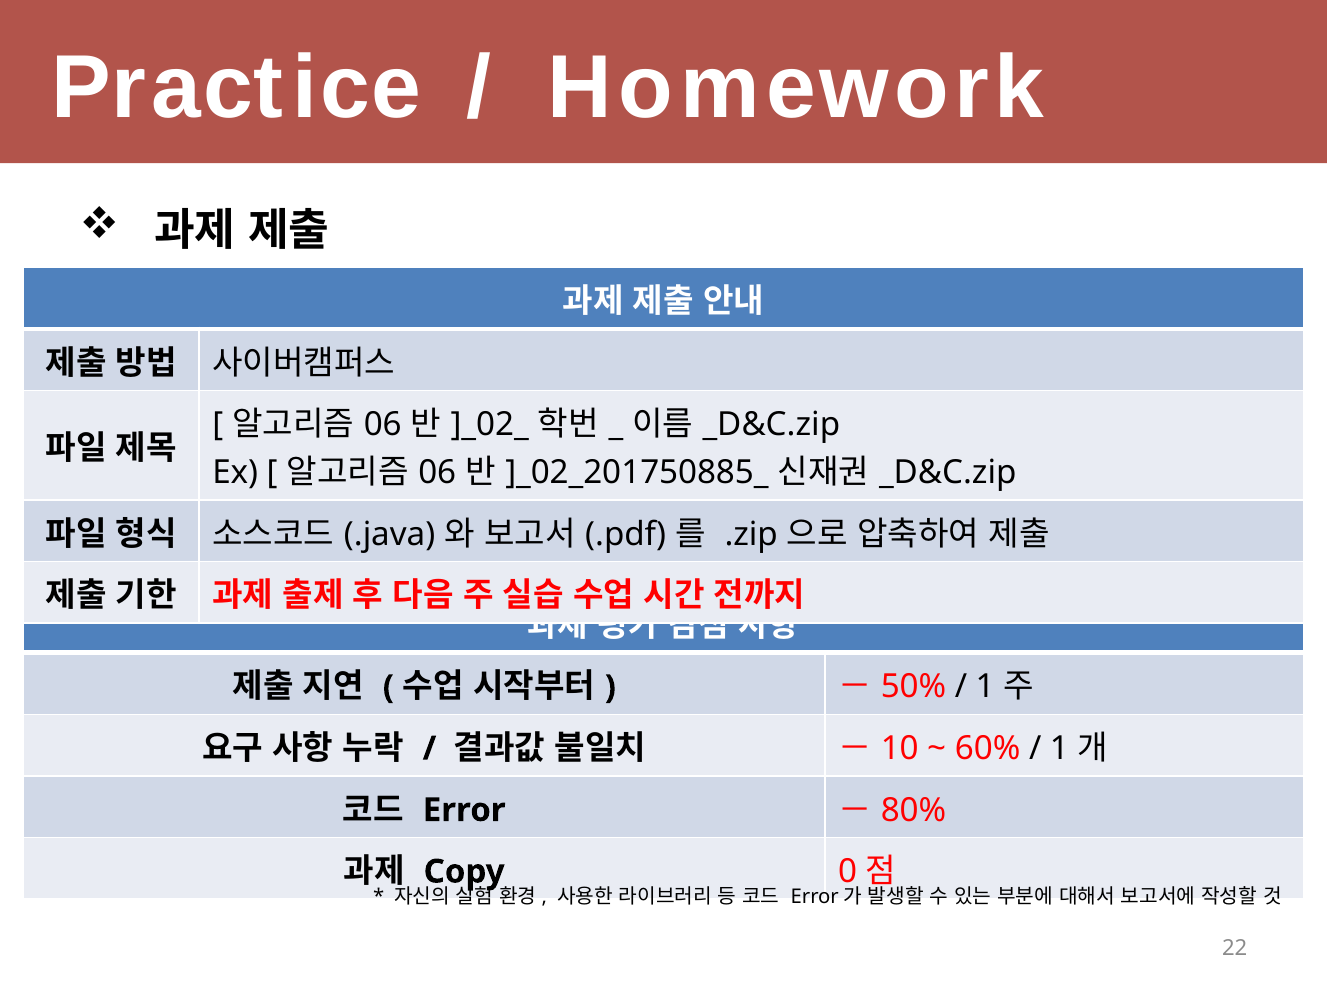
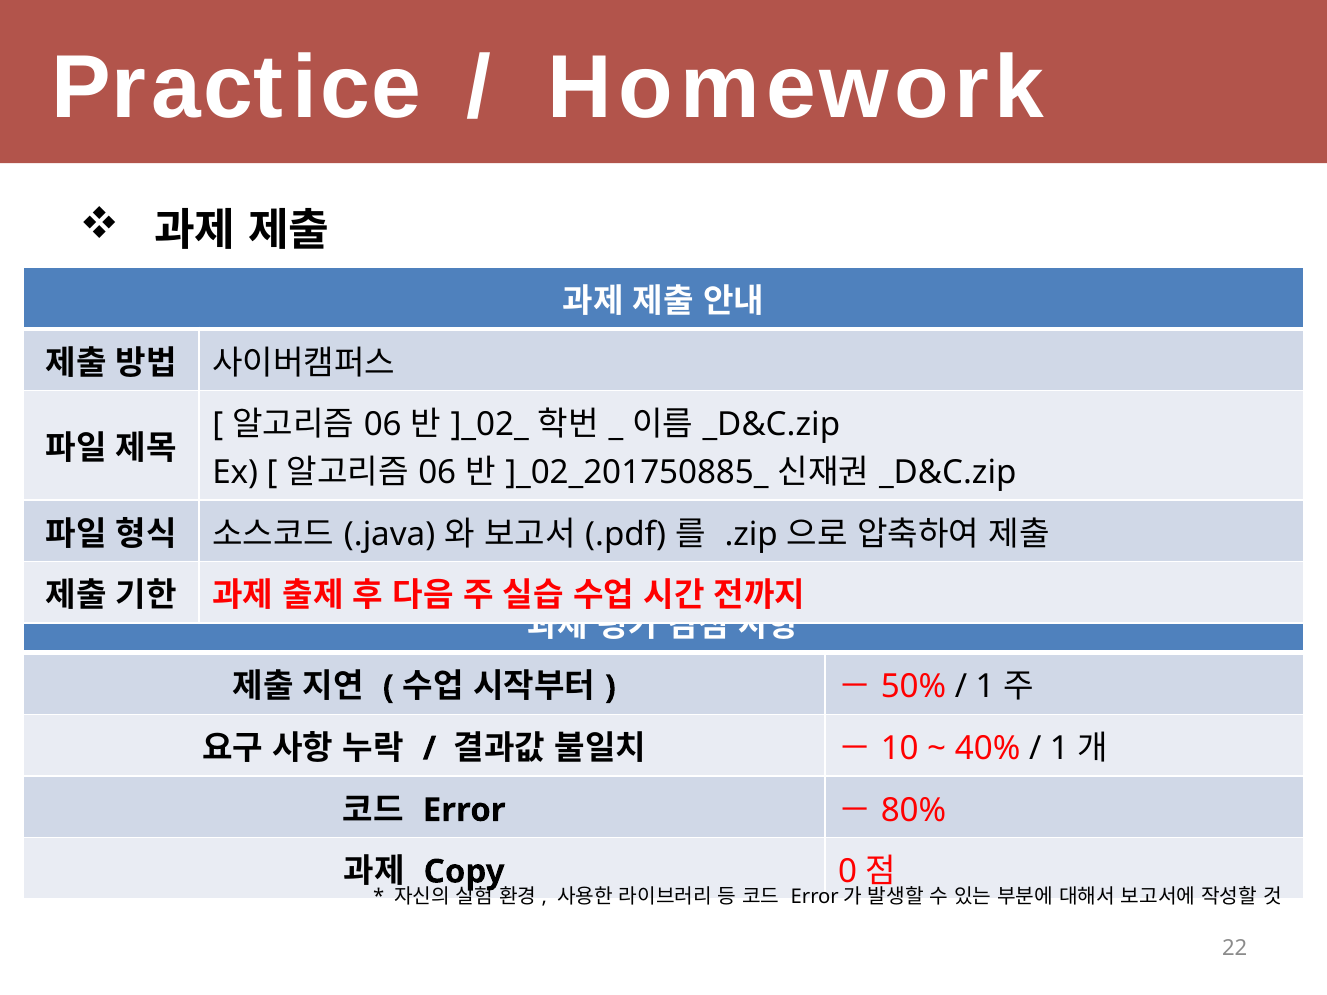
60%: 60% -> 40% (988, 749)
